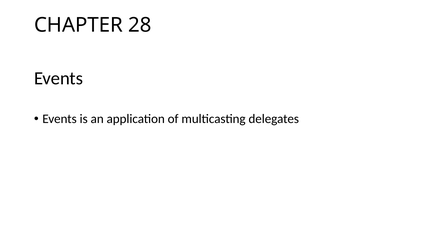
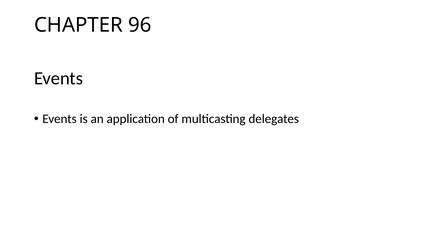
28: 28 -> 96 (140, 25)
